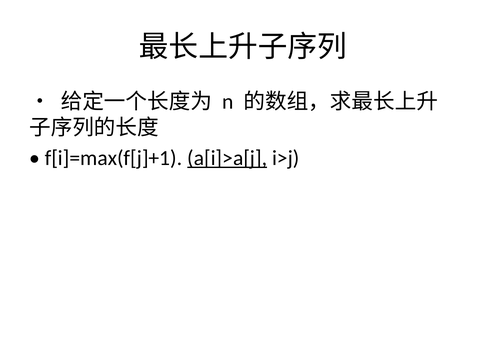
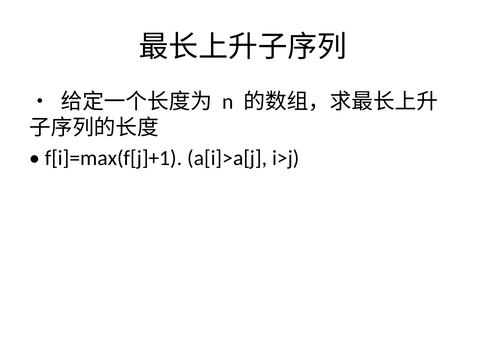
a[i]>a[j underline: present -> none (227, 158)
